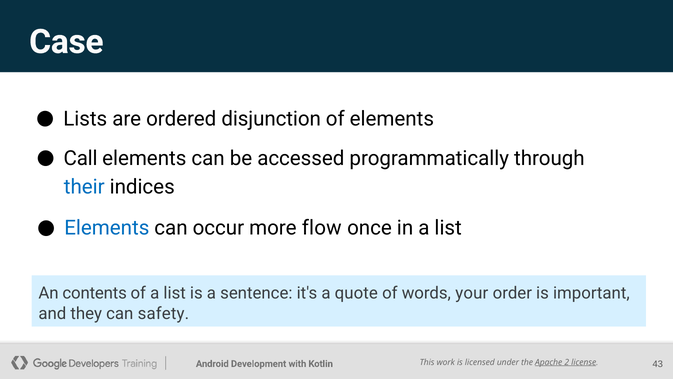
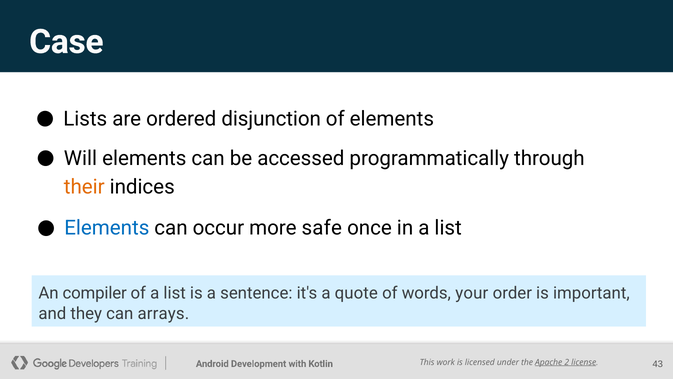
Call: Call -> Will (80, 158)
their colour: blue -> orange (84, 187)
flow: flow -> safe (322, 228)
contents: contents -> compiler (95, 293)
safety: safety -> arrays (163, 313)
